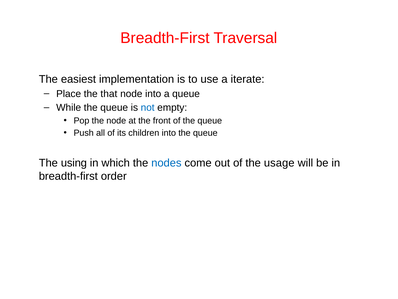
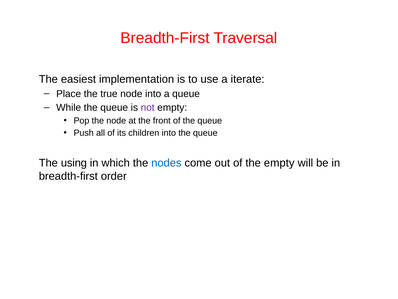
that: that -> true (109, 94)
not colour: blue -> purple (148, 107)
the usage: usage -> empty (279, 163)
